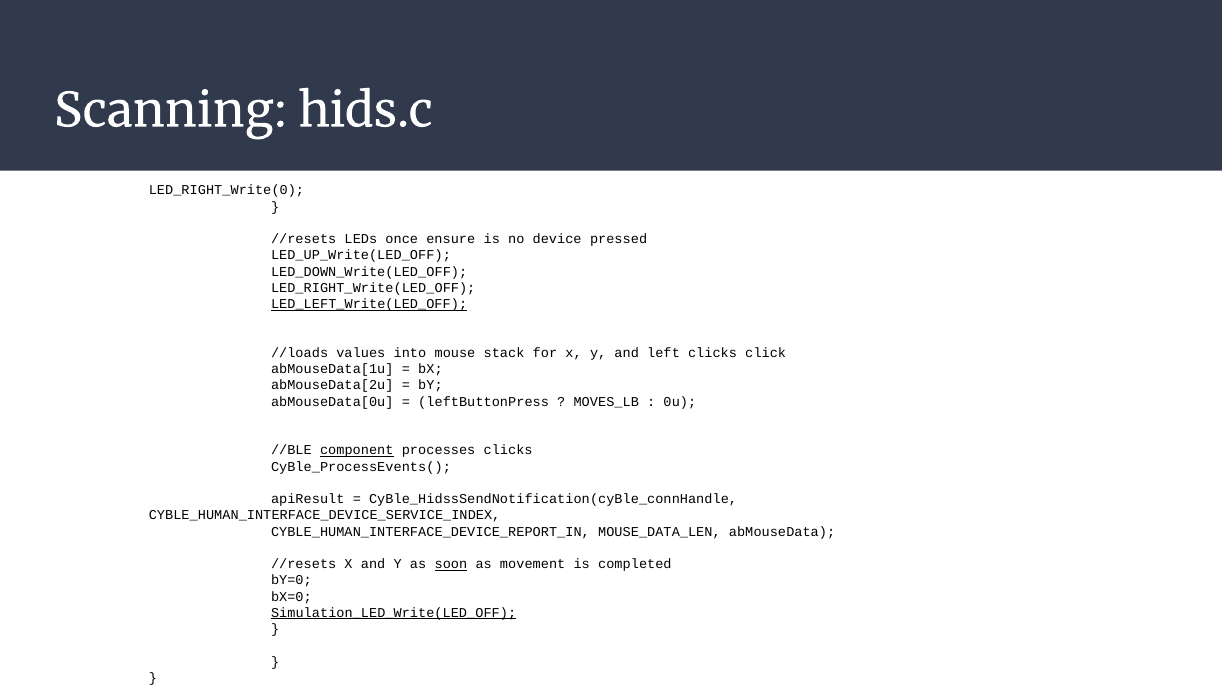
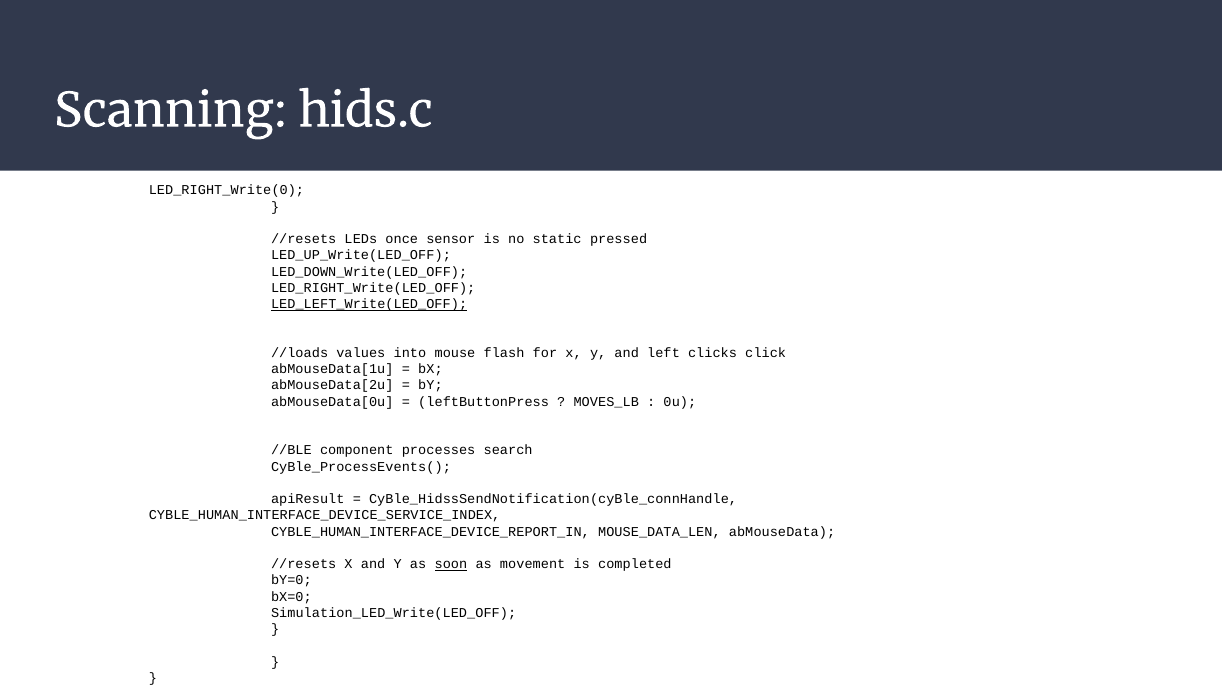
ensure: ensure -> sensor (451, 239)
device: device -> static (557, 239)
stack: stack -> flash (504, 353)
component underline: present -> none (357, 451)
processes clicks: clicks -> search (508, 451)
Simulation_LED_Write(LED_OFF underline: present -> none (394, 613)
